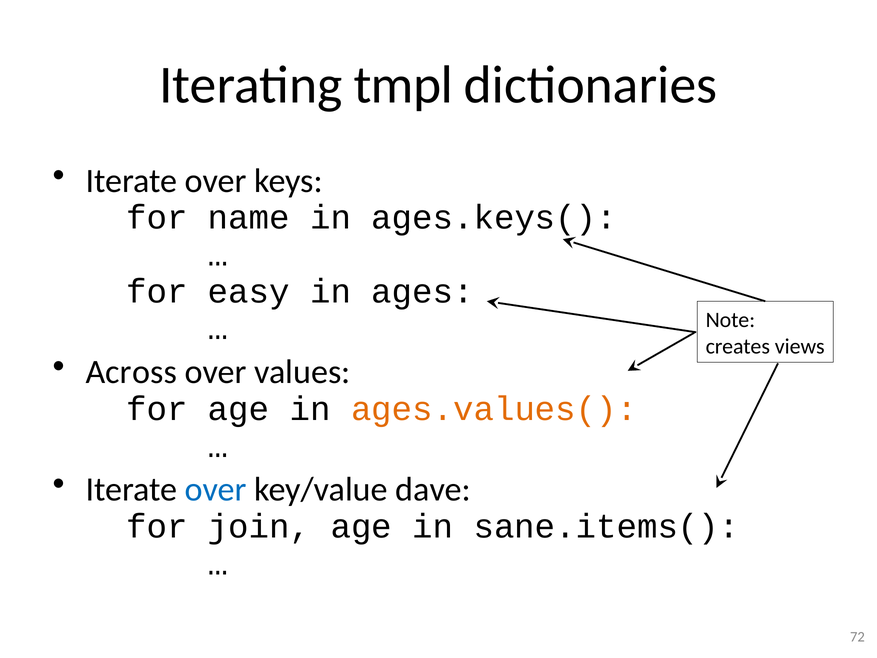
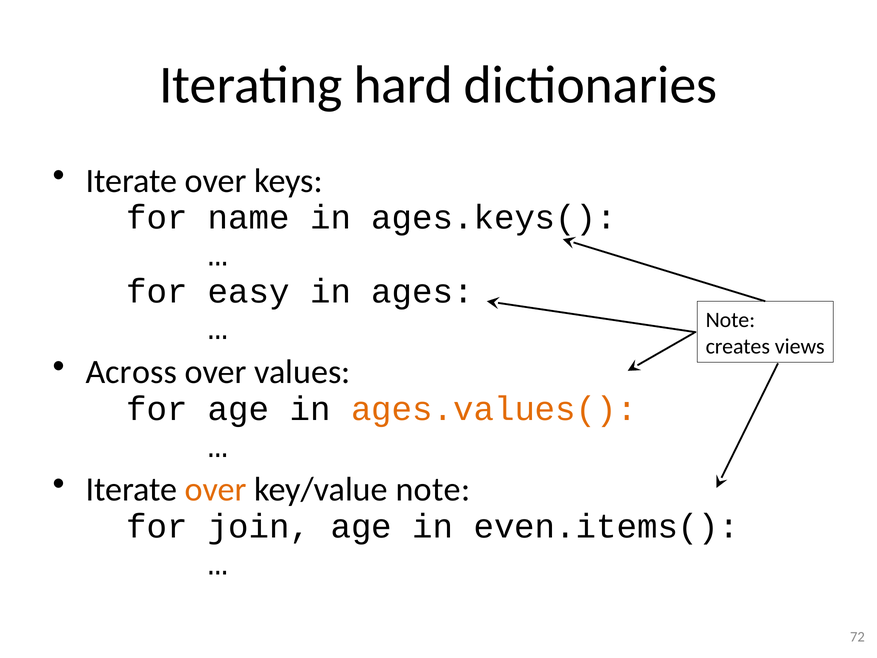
tmpl: tmpl -> hard (403, 85)
over colour: blue -> orange (216, 489)
key/value dave: dave -> note (433, 489)
sane.items(: sane.items( -> even.items( (606, 526)
